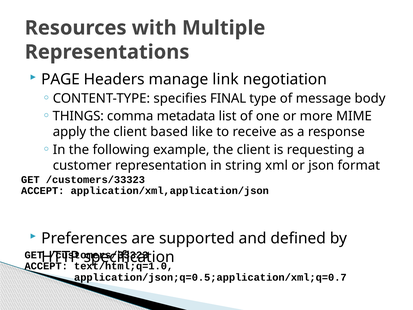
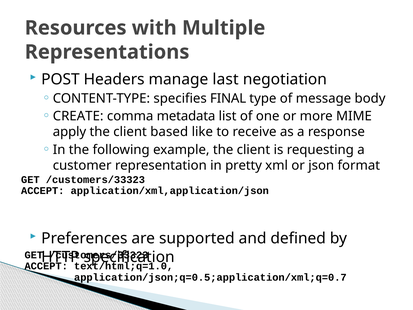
PAGE: PAGE -> POST (60, 79)
link: link -> last (226, 79)
THINGS: THINGS -> CREATE (78, 116)
string: string -> pretty (244, 165)
